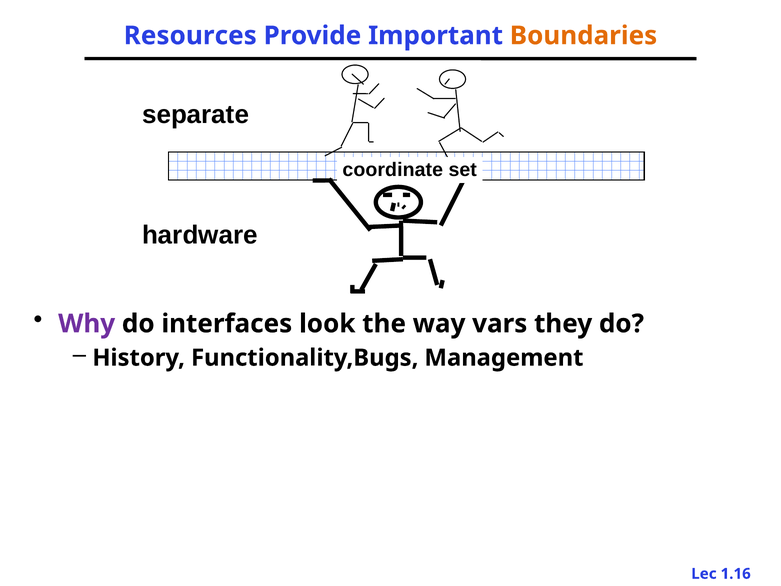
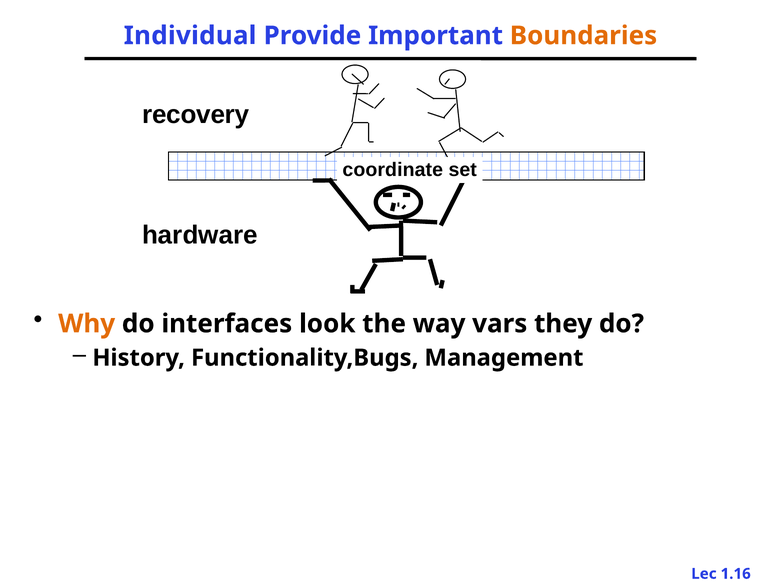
Resources: Resources -> Individual (190, 36)
separate: separate -> recovery (196, 115)
Why colour: purple -> orange (87, 324)
